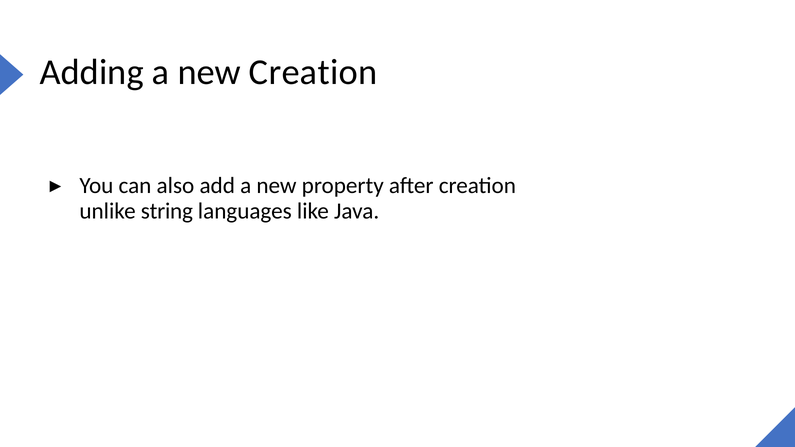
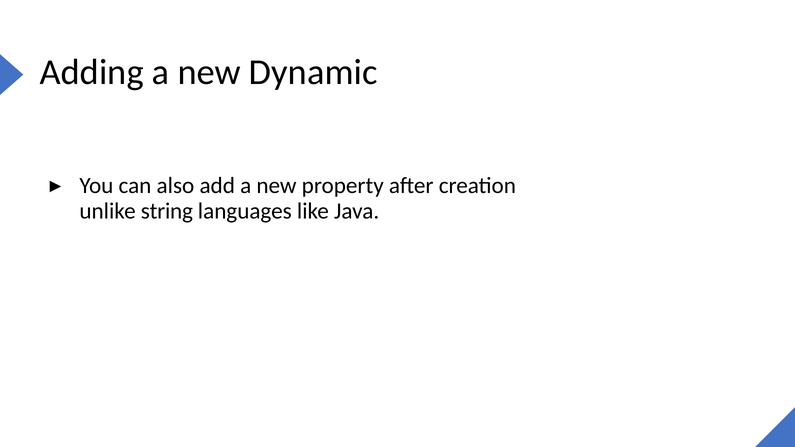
new Creation: Creation -> Dynamic (313, 72)
